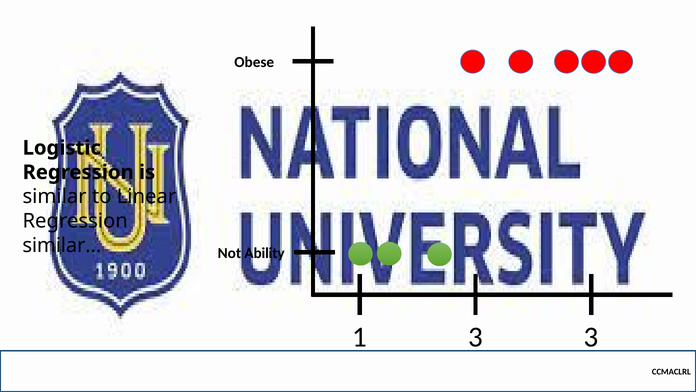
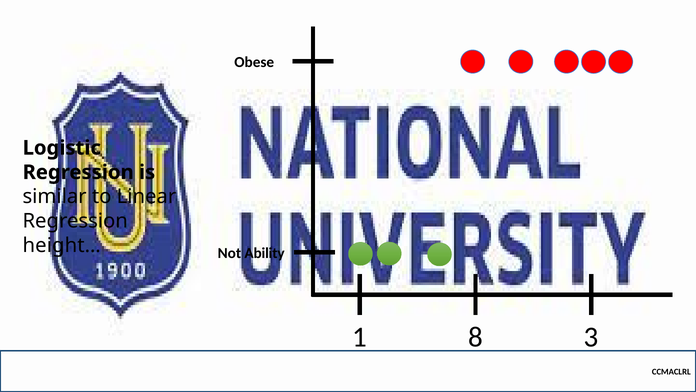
similar…: similar… -> height… (62, 245)
1 3: 3 -> 8 (475, 337)
